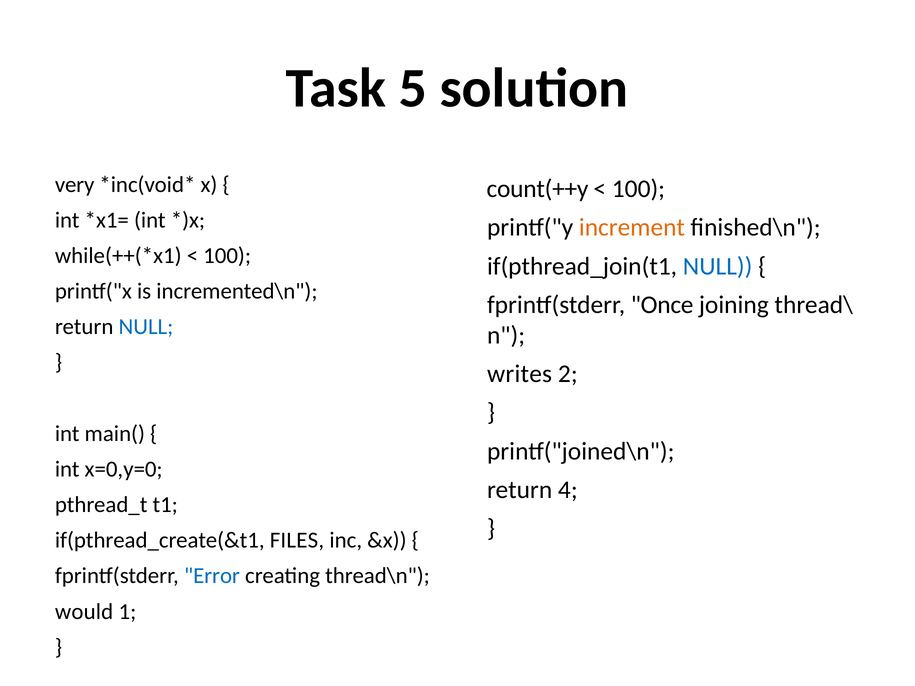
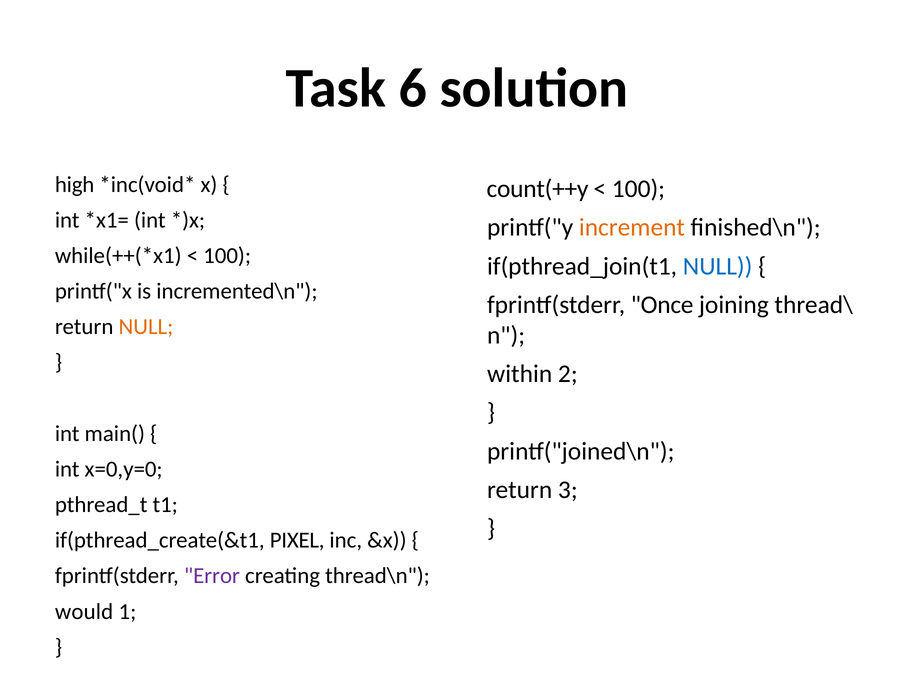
5: 5 -> 6 (413, 89)
very: very -> high (75, 185)
NULL colour: blue -> orange (146, 327)
writes: writes -> within (520, 374)
4: 4 -> 3 (568, 490)
FILES: FILES -> PIXEL (297, 541)
Error colour: blue -> purple (212, 576)
